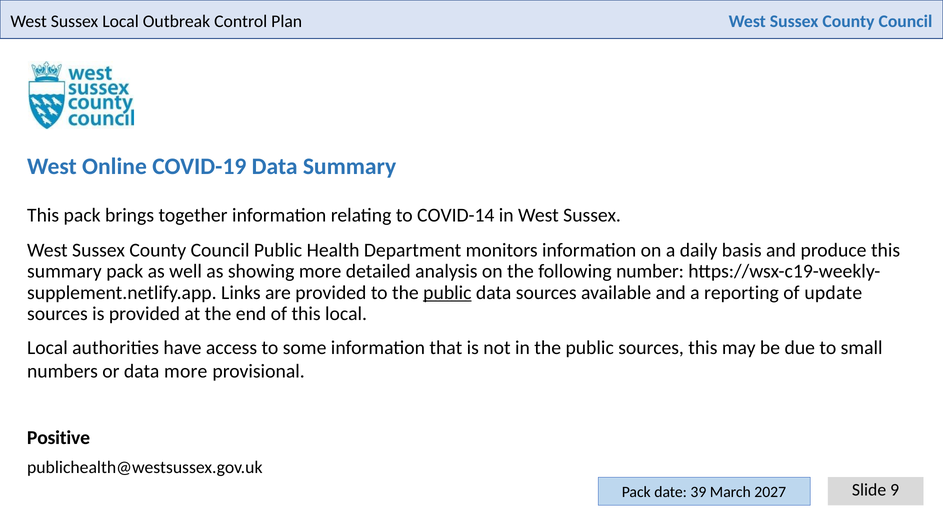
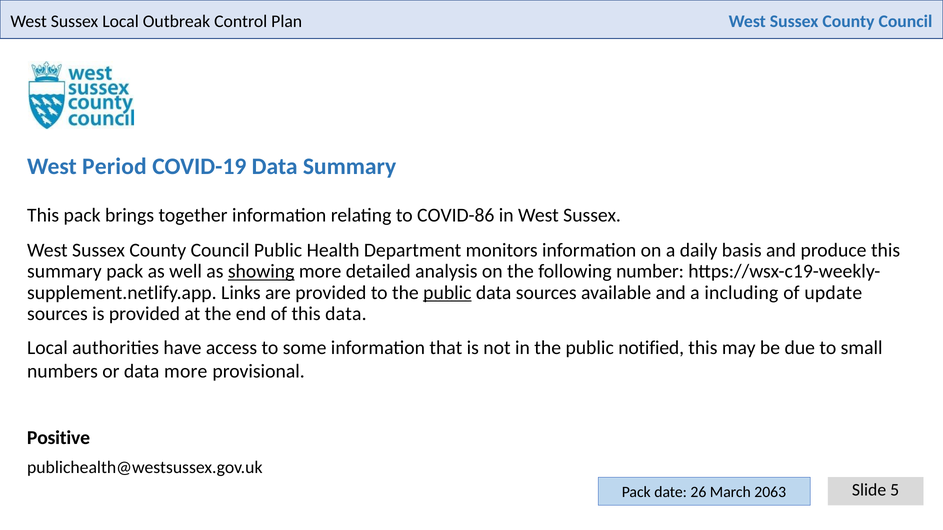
Online: Online -> Period (114, 166)
COVID-14: COVID-14 -> COVID-86 (456, 215)
showing underline: none -> present (261, 272)
reporting: reporting -> including (741, 293)
this local: local -> data (346, 314)
public sources: sources -> notified (651, 348)
9: 9 -> 5 (895, 490)
39: 39 -> 26 (698, 493)
2027: 2027 -> 2063 (770, 493)
